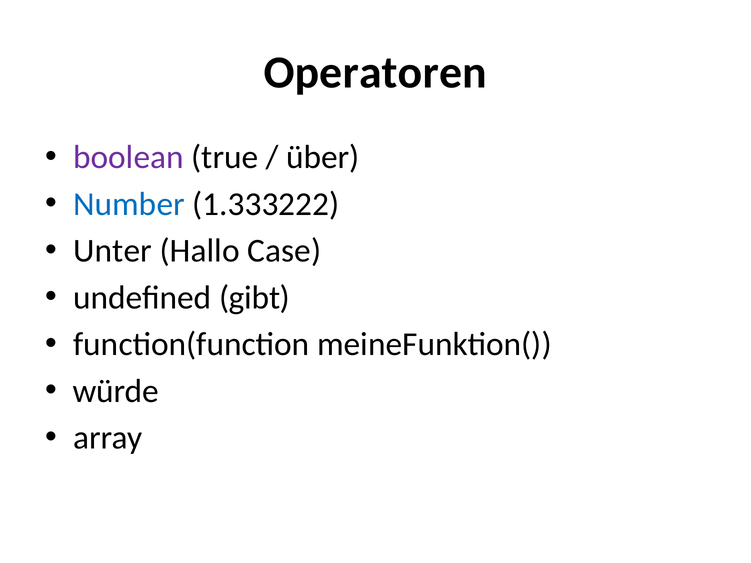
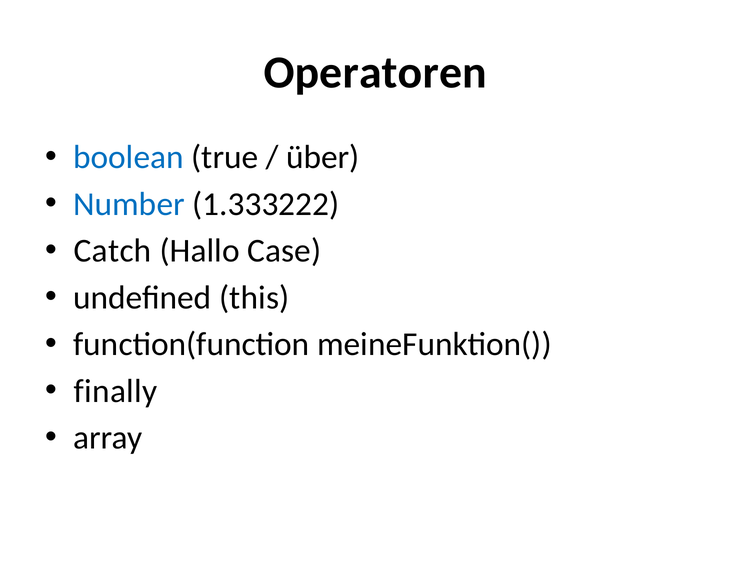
boolean colour: purple -> blue (128, 158)
Unter: Unter -> Catch (113, 251)
gibt: gibt -> this (254, 298)
würde: würde -> finally (116, 391)
